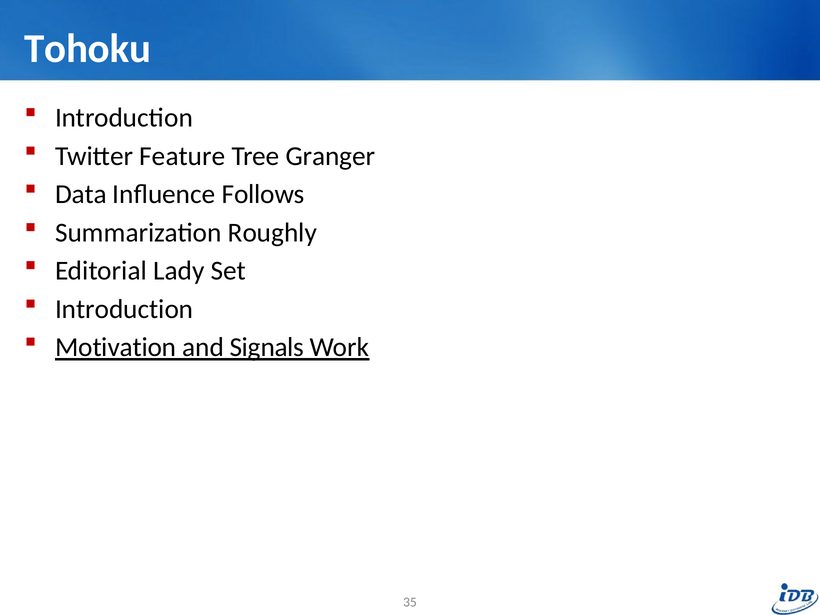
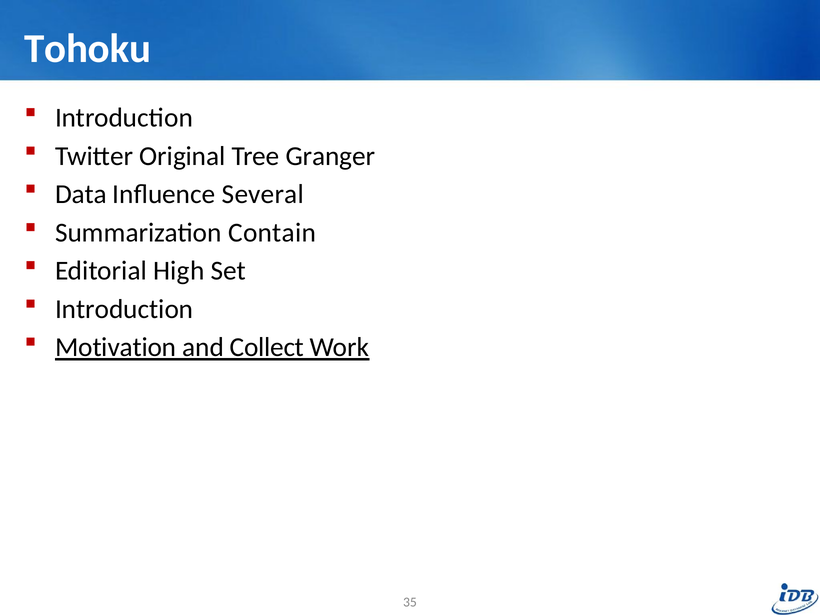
Feature: Feature -> Original (182, 156)
Follows: Follows -> Several (263, 194)
Roughly: Roughly -> Contain (272, 233)
Lady: Lady -> High (179, 271)
Signals: Signals -> Collect (267, 347)
